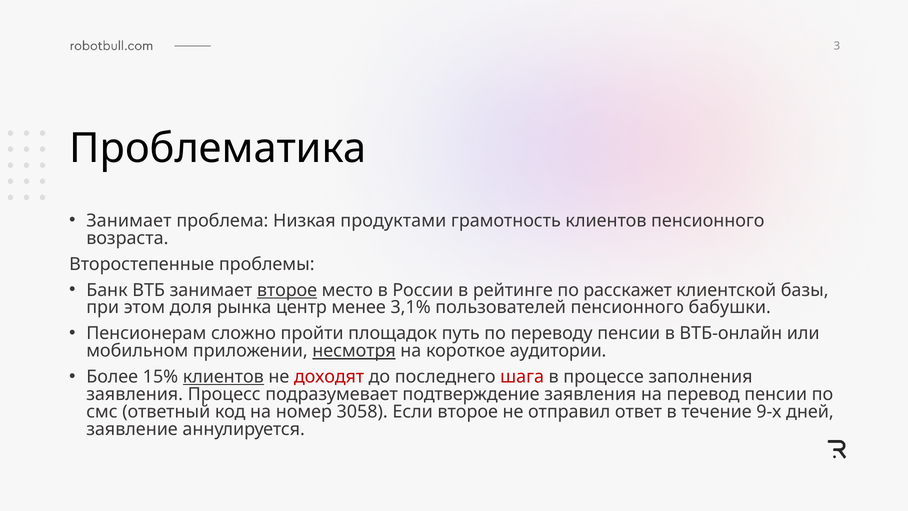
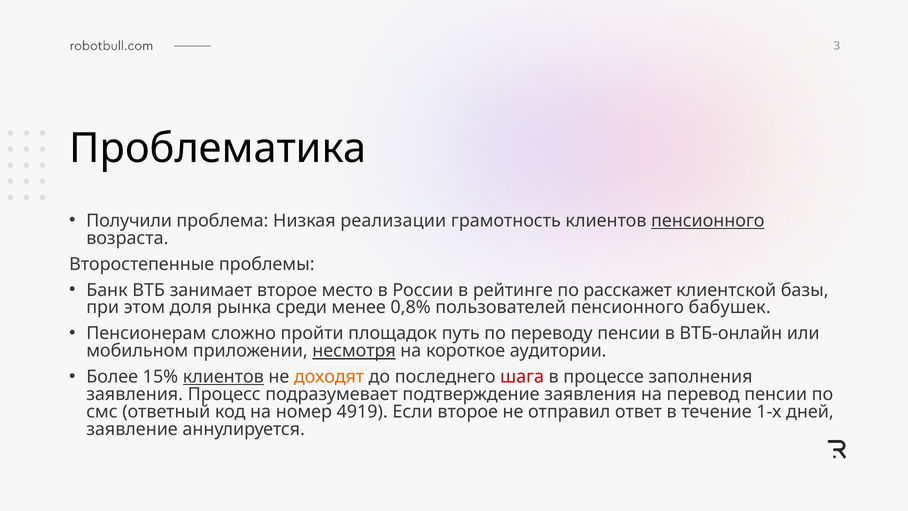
Занимает: Занимает -> Получили (129, 221)
продуктами: продуктами -> реализации (393, 221)
пенсионного underline: none -> present (708, 221)
второе underline: present -> none (287, 290)
центр: центр -> среди (301, 307)
3,1%: 3,1% -> 0,8% (411, 307)
бабушки: бабушки -> бабушек (730, 307)
доходят colour: red -> orange (329, 377)
3058: 3058 -> 4919 (362, 412)
9-х: 9-х -> 1-х (769, 412)
